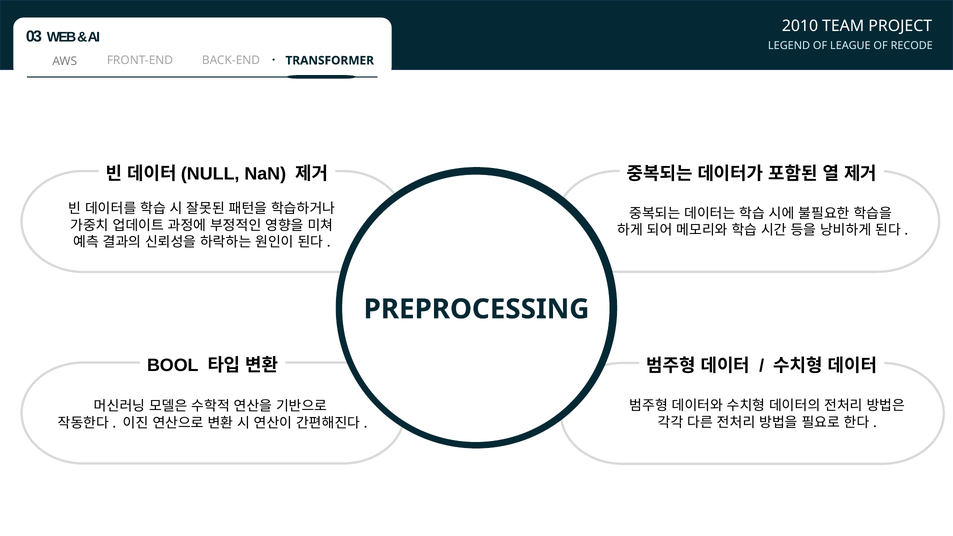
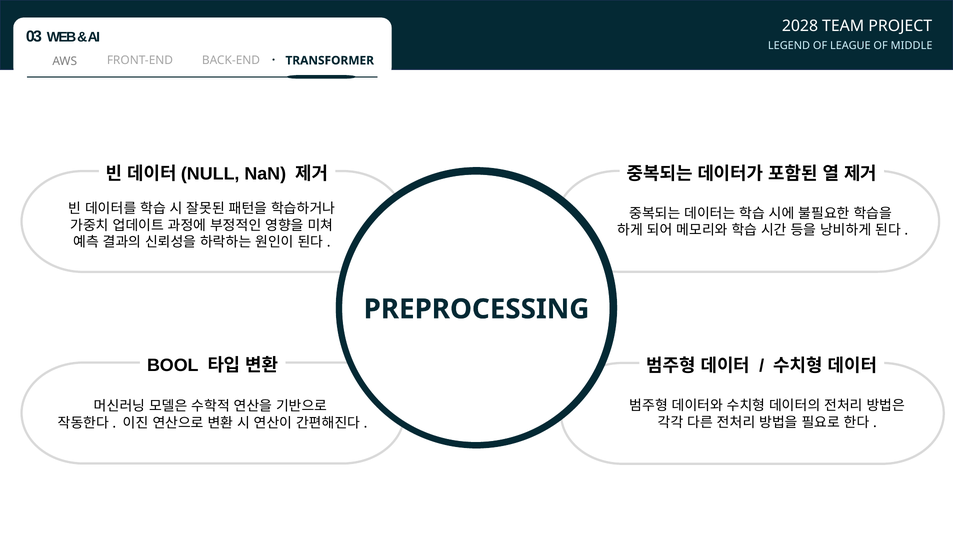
2010: 2010 -> 2028 (800, 26)
RECODE: RECODE -> MIDDLE (912, 46)
